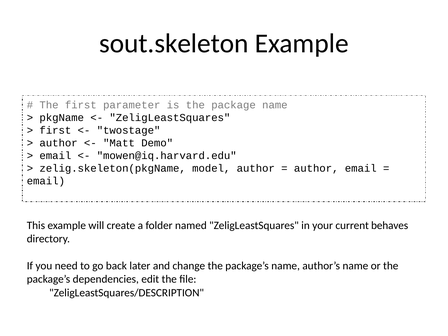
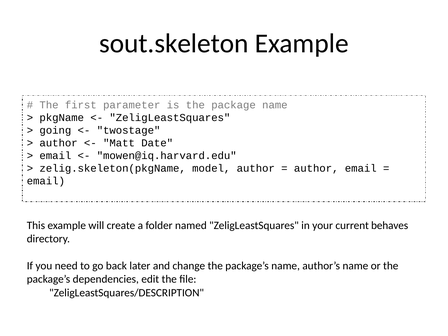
first: first -> going (55, 130)
Demo: Demo -> Date (157, 143)
